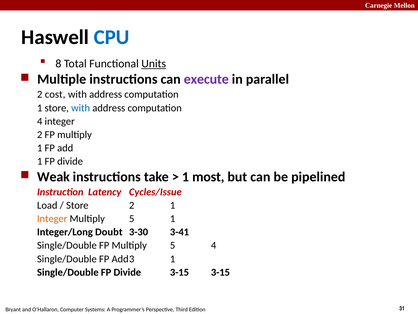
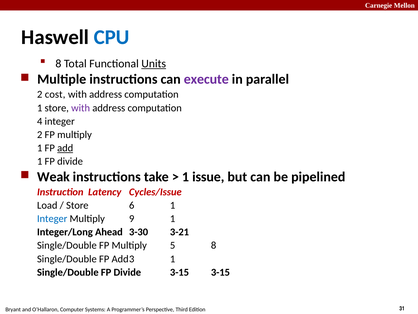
with colour: blue -> purple (81, 108)
add underline: none -> present (65, 148)
most: most -> issue (208, 177)
Store 2: 2 -> 6 (132, 205)
Integer colour: orange -> blue (52, 218)
5: 5 -> 9 (132, 218)
Doubt: Doubt -> Ahead (109, 232)
3-41: 3-41 -> 3-21 (180, 232)
5 4: 4 -> 8 (214, 245)
